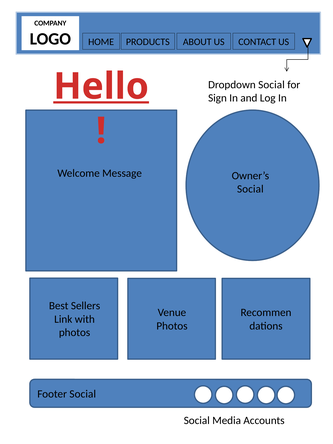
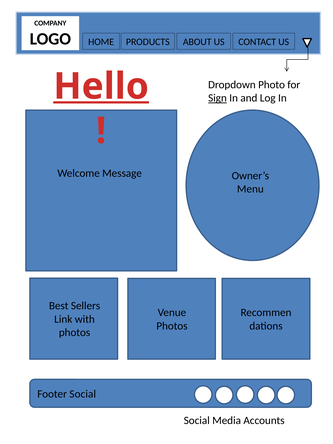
Dropdown Social: Social -> Photo (272, 85)
Sign underline: none -> present (217, 98)
Social: Social -> Menu (250, 189)
